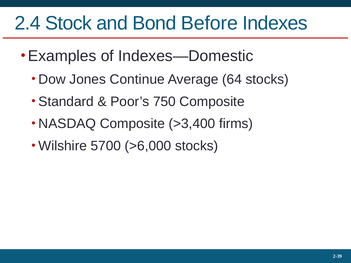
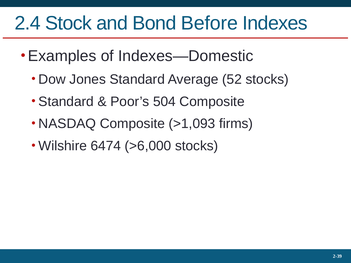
Jones Continue: Continue -> Standard (137, 79)
64: 64 -> 52 (232, 79)
750: 750 -> 504 (164, 102)
>3,400: >3,400 -> >1,093 (192, 124)
5700: 5700 -> 6474 (106, 146)
